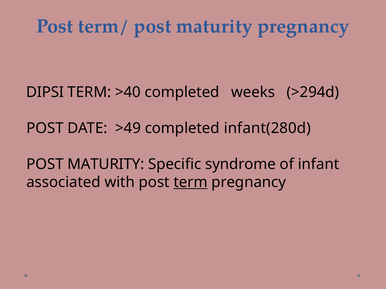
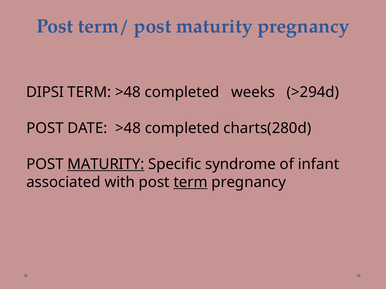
TERM >40: >40 -> >48 (128, 92)
DATE >49: >49 -> >48 (128, 128)
infant(280d: infant(280d -> charts(280d (267, 128)
MATURITY underline: none -> present (106, 164)
